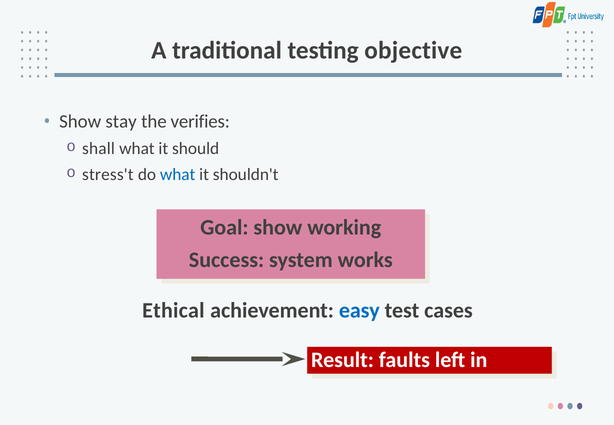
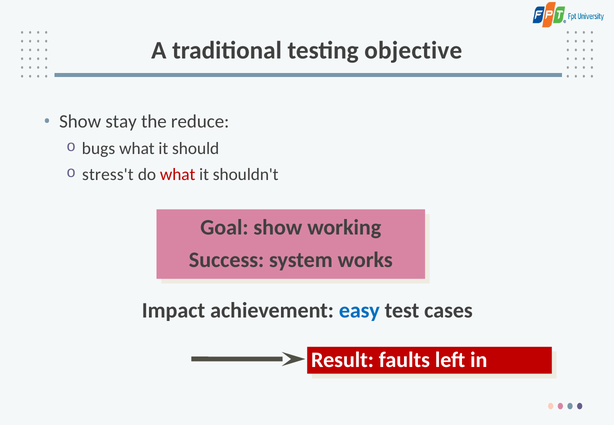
verifies: verifies -> reduce (200, 122)
shall: shall -> bugs (99, 149)
what colour: blue -> red (178, 175)
Ethical: Ethical -> Impact (173, 310)
